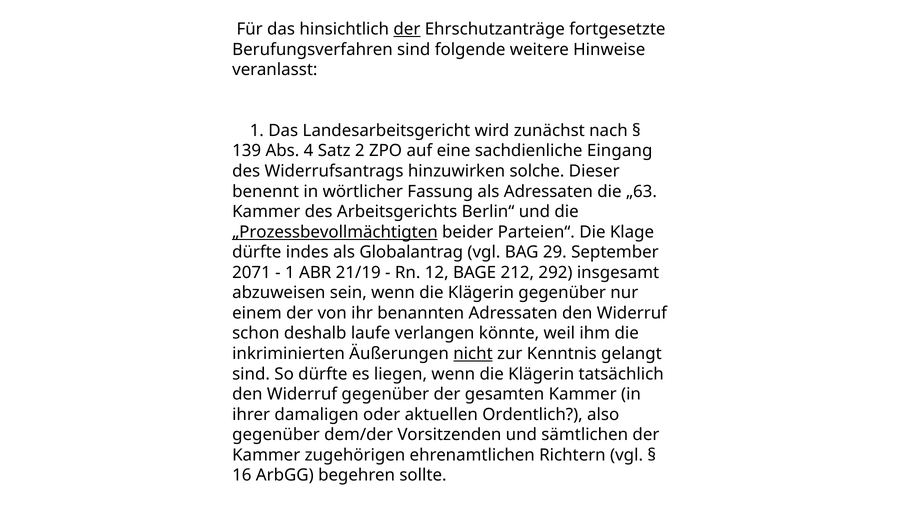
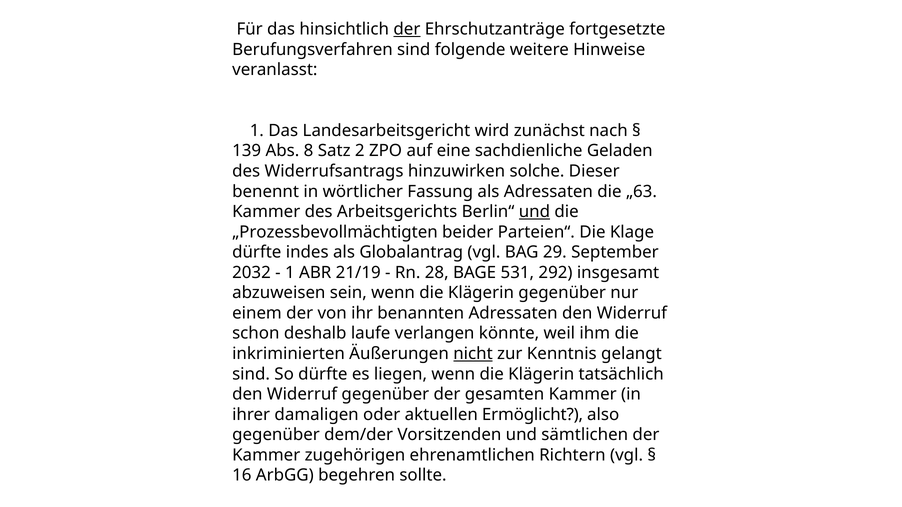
4: 4 -> 8 (309, 151)
Eingang: Eingang -> Geladen (620, 151)
und underline: none -> present (534, 212)
„Prozessbevollmächtigten underline: present -> none (335, 232)
2071: 2071 -> 2032 (252, 273)
12: 12 -> 28 (437, 273)
212: 212 -> 531 (517, 273)
Ordentlich: Ordentlich -> Ermöglicht (533, 415)
